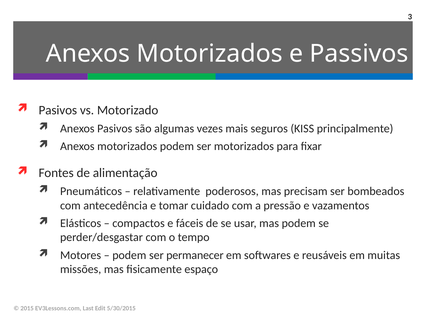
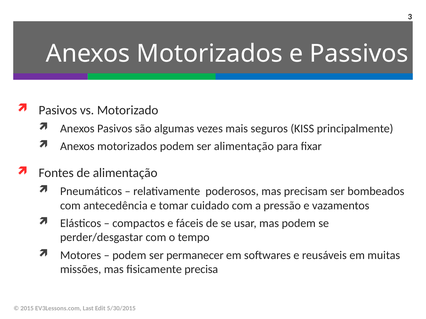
ser motorizados: motorizados -> alimentação (244, 146)
espaço: espaço -> precisa (201, 270)
